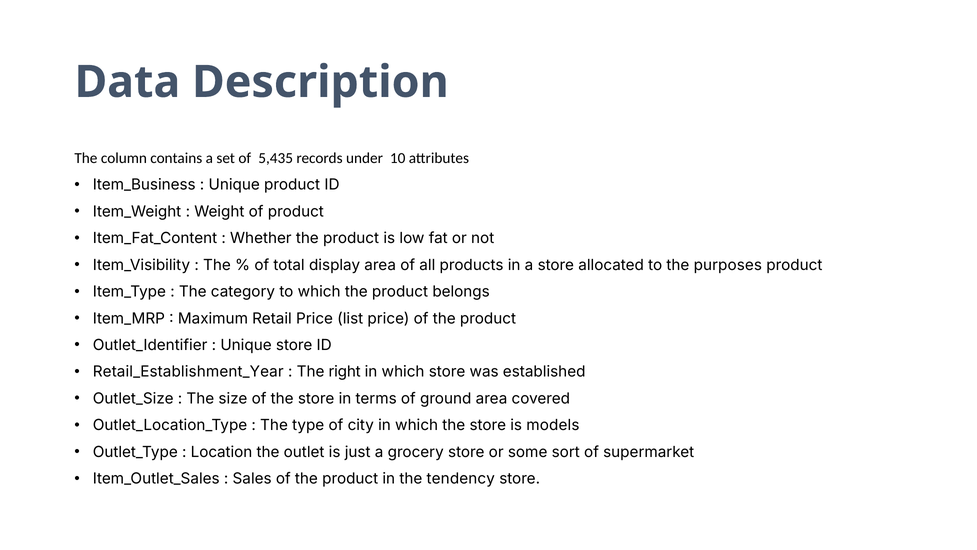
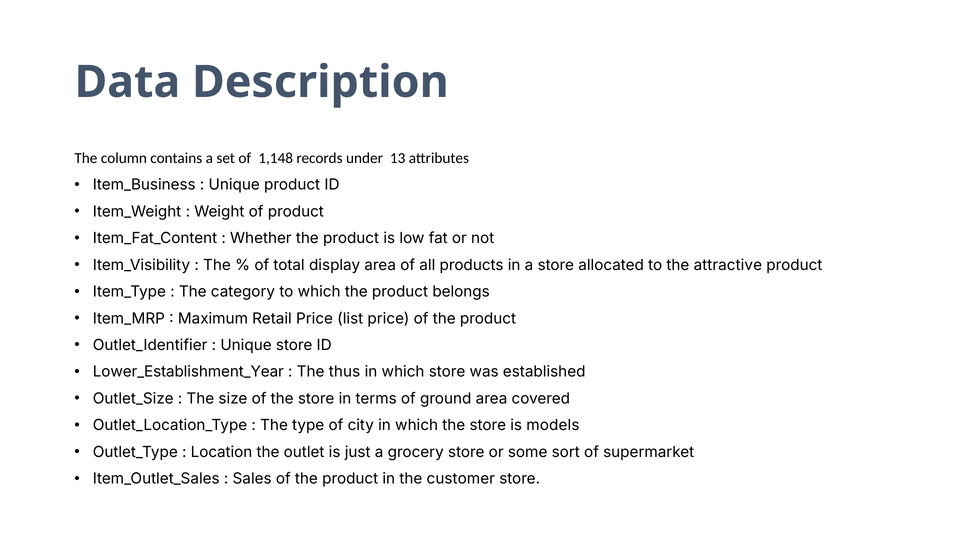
5,435: 5,435 -> 1,148 (276, 158)
10: 10 -> 13 (398, 158)
purposes: purposes -> attractive (728, 265)
Retail_Establishment_Year: Retail_Establishment_Year -> Lower_Establishment_Year (188, 372)
right: right -> thus (345, 372)
tendency: tendency -> customer (461, 478)
